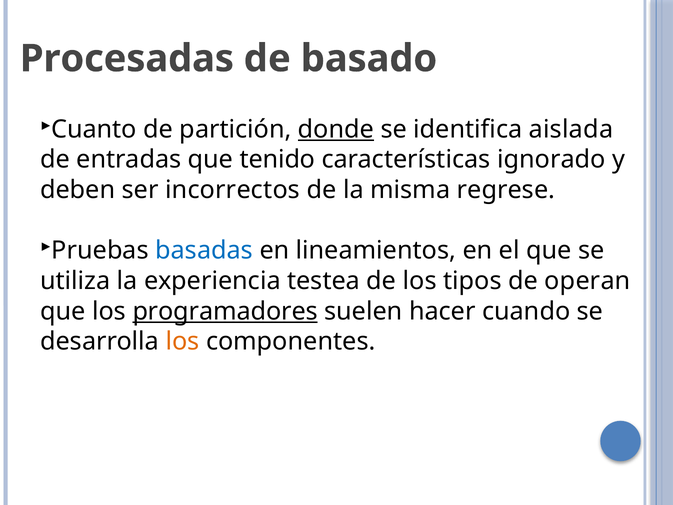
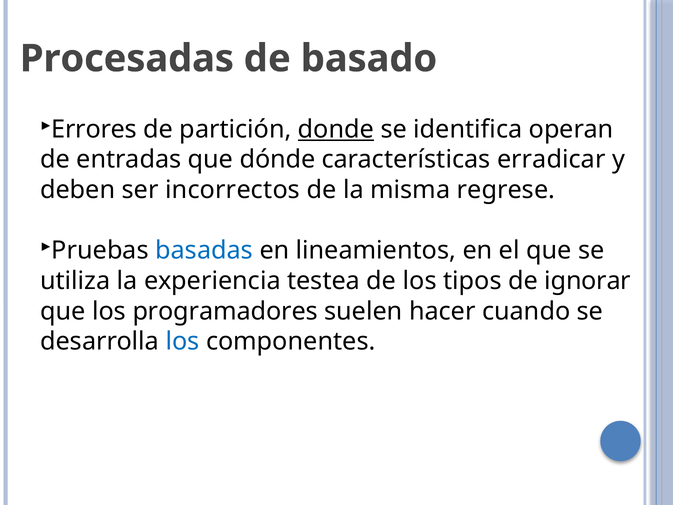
Cuanto: Cuanto -> Errores (94, 129)
aislada: aislada -> operan (571, 129)
tenido: tenido -> dónde (278, 160)
ignorado: ignorado -> erradicar (551, 160)
operan: operan -> ignorar (588, 281)
programadores underline: present -> none (225, 311)
los colour: orange -> blue (183, 341)
